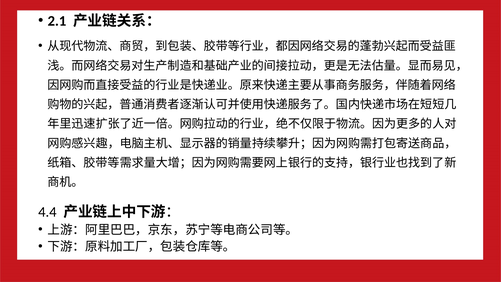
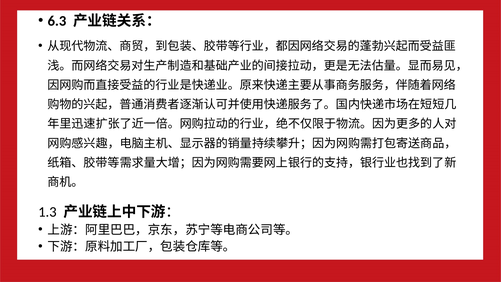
2.1: 2.1 -> 6.3 (57, 21)
4.4: 4.4 -> 1.3 (47, 212)
